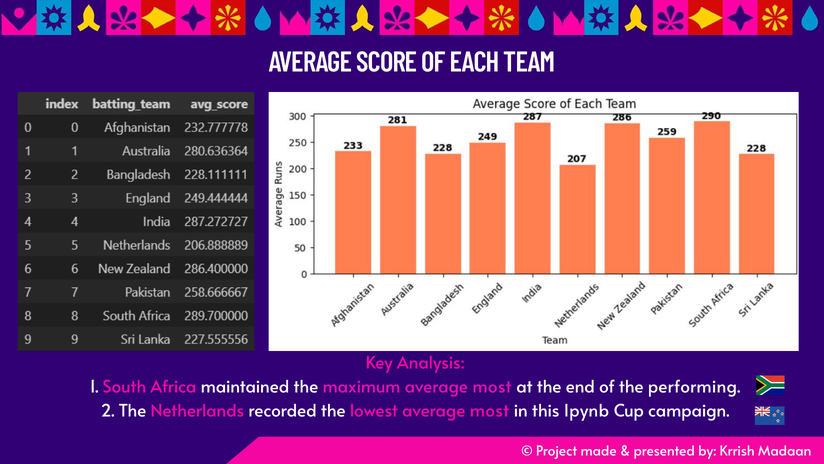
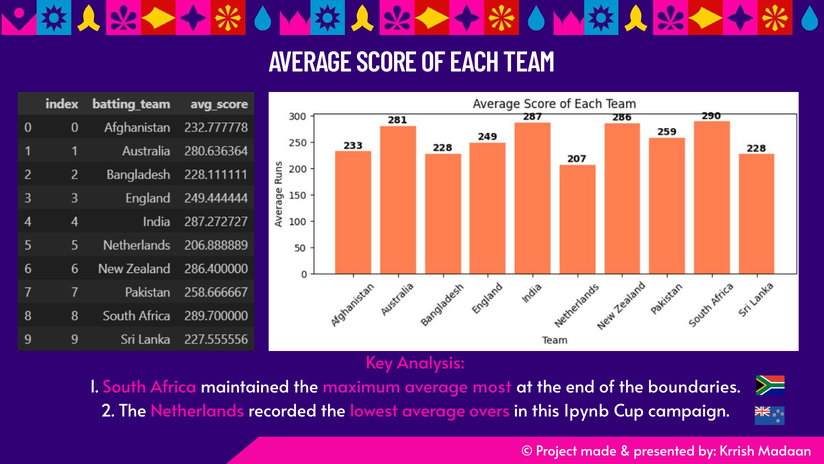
performing: performing -> boundaries (694, 387)
lowest average most: most -> overs (490, 411)
